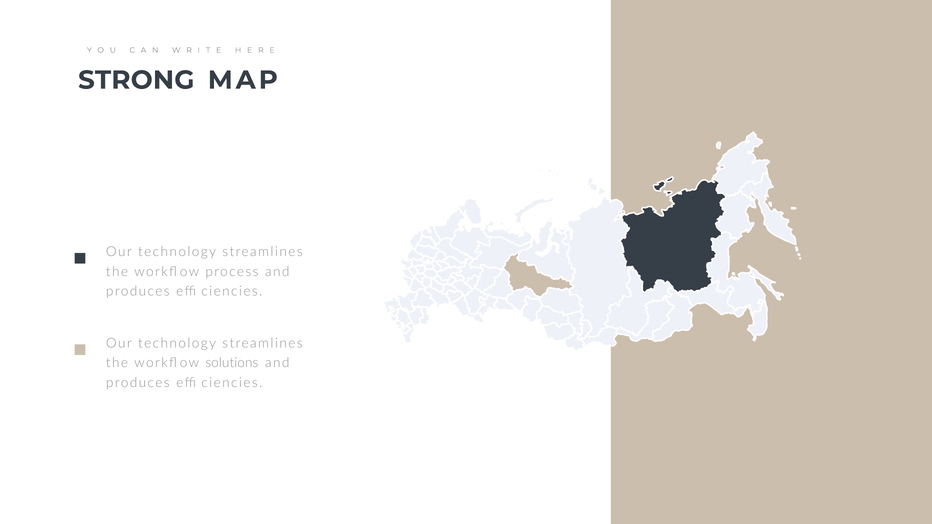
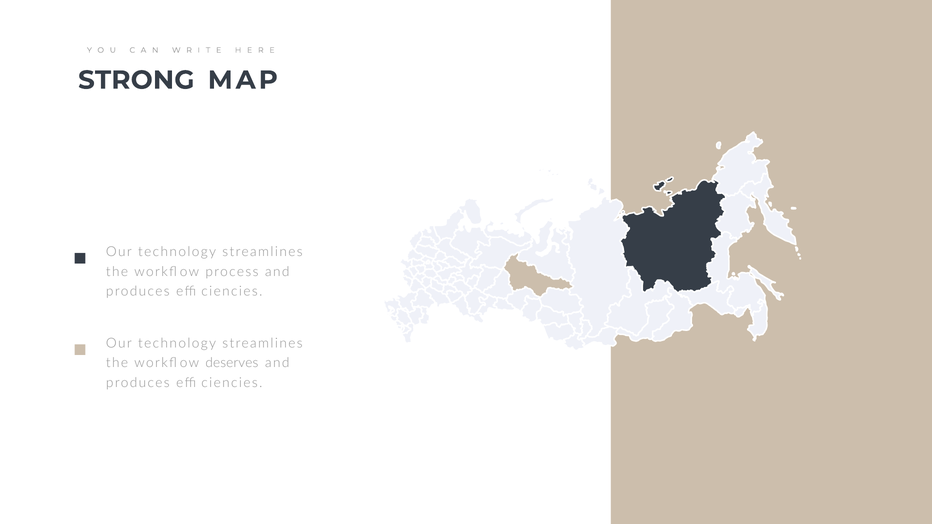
solutions: solutions -> deserves (232, 363)
